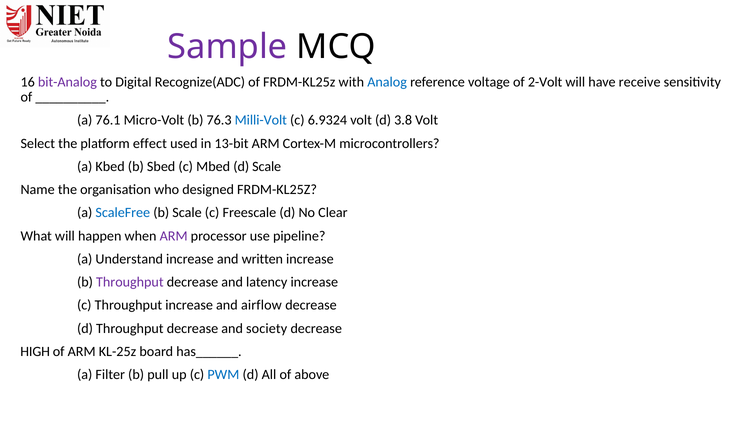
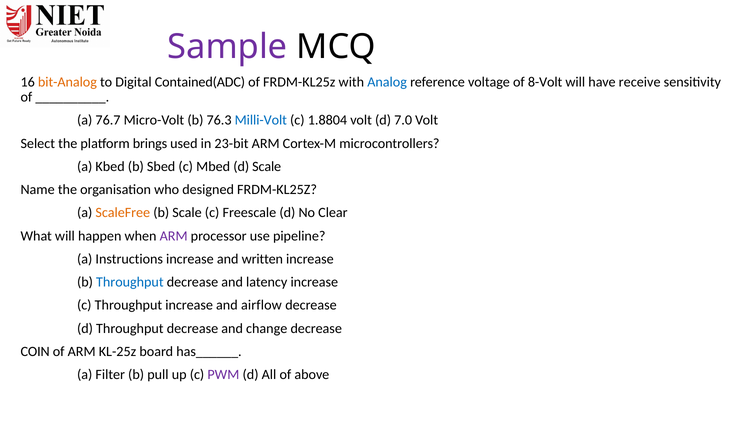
bit-Analog colour: purple -> orange (67, 82)
Recognize(ADC: Recognize(ADC -> Contained(ADC (200, 82)
2-Volt: 2-Volt -> 8-Volt (545, 82)
76.1: 76.1 -> 76.7 (108, 120)
6.9324: 6.9324 -> 1.8804 (327, 120)
3.8: 3.8 -> 7.0 (403, 120)
effect: effect -> brings (150, 143)
13-bit: 13-bit -> 23-bit (232, 143)
ScaleFree colour: blue -> orange (123, 213)
Understand: Understand -> Instructions (129, 259)
Throughput colour: purple -> blue (130, 282)
society: society -> change (267, 328)
HIGH: HIGH -> COIN (35, 351)
PWM colour: blue -> purple (223, 374)
